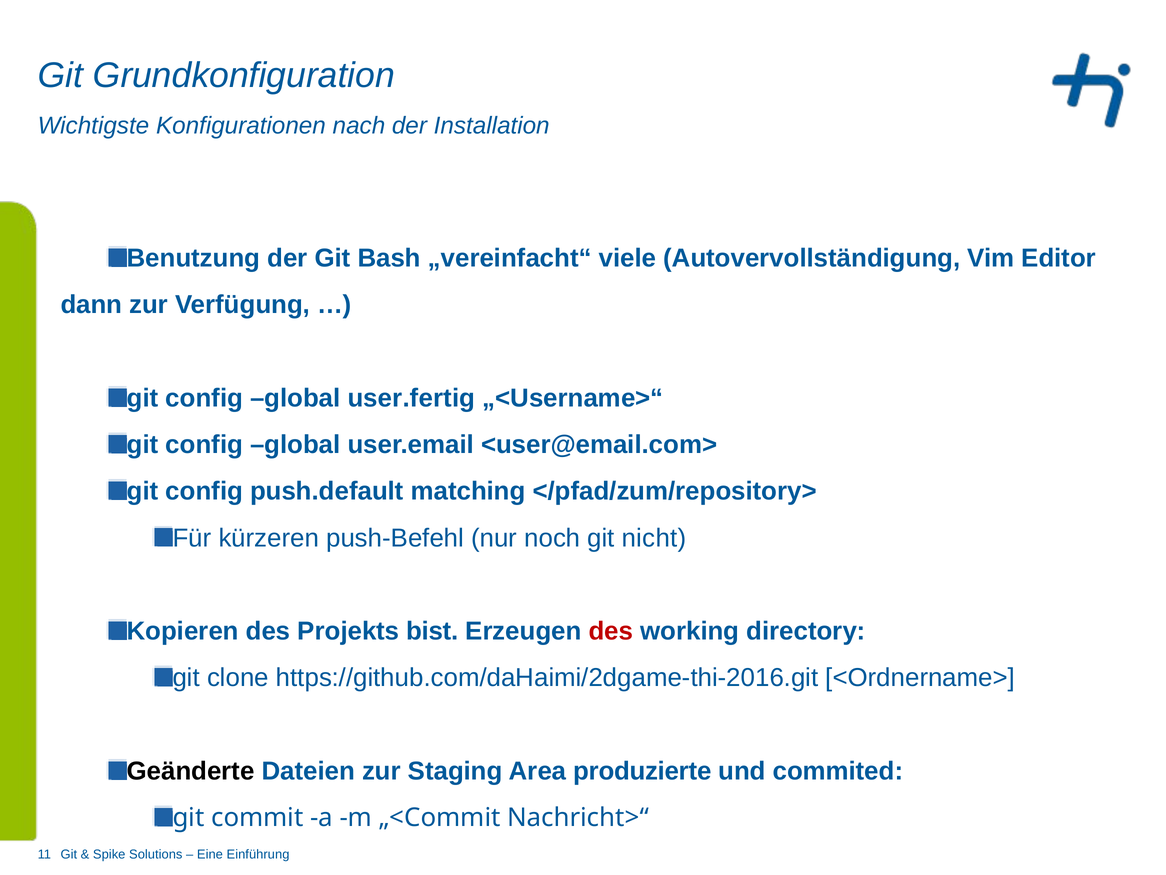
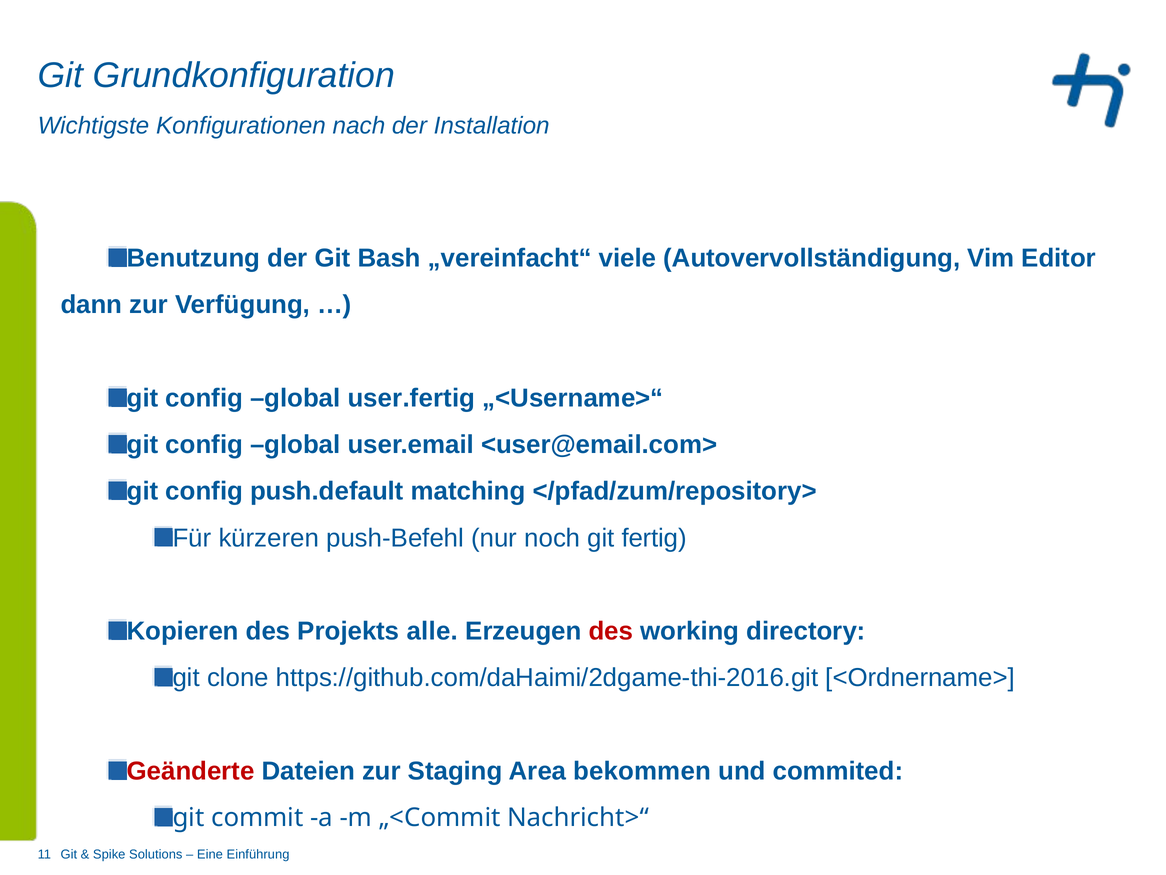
nicht: nicht -> fertig (654, 538)
bist: bist -> alle (432, 631)
Geänderte colour: black -> red (191, 771)
produzierte: produzierte -> bekommen (642, 771)
